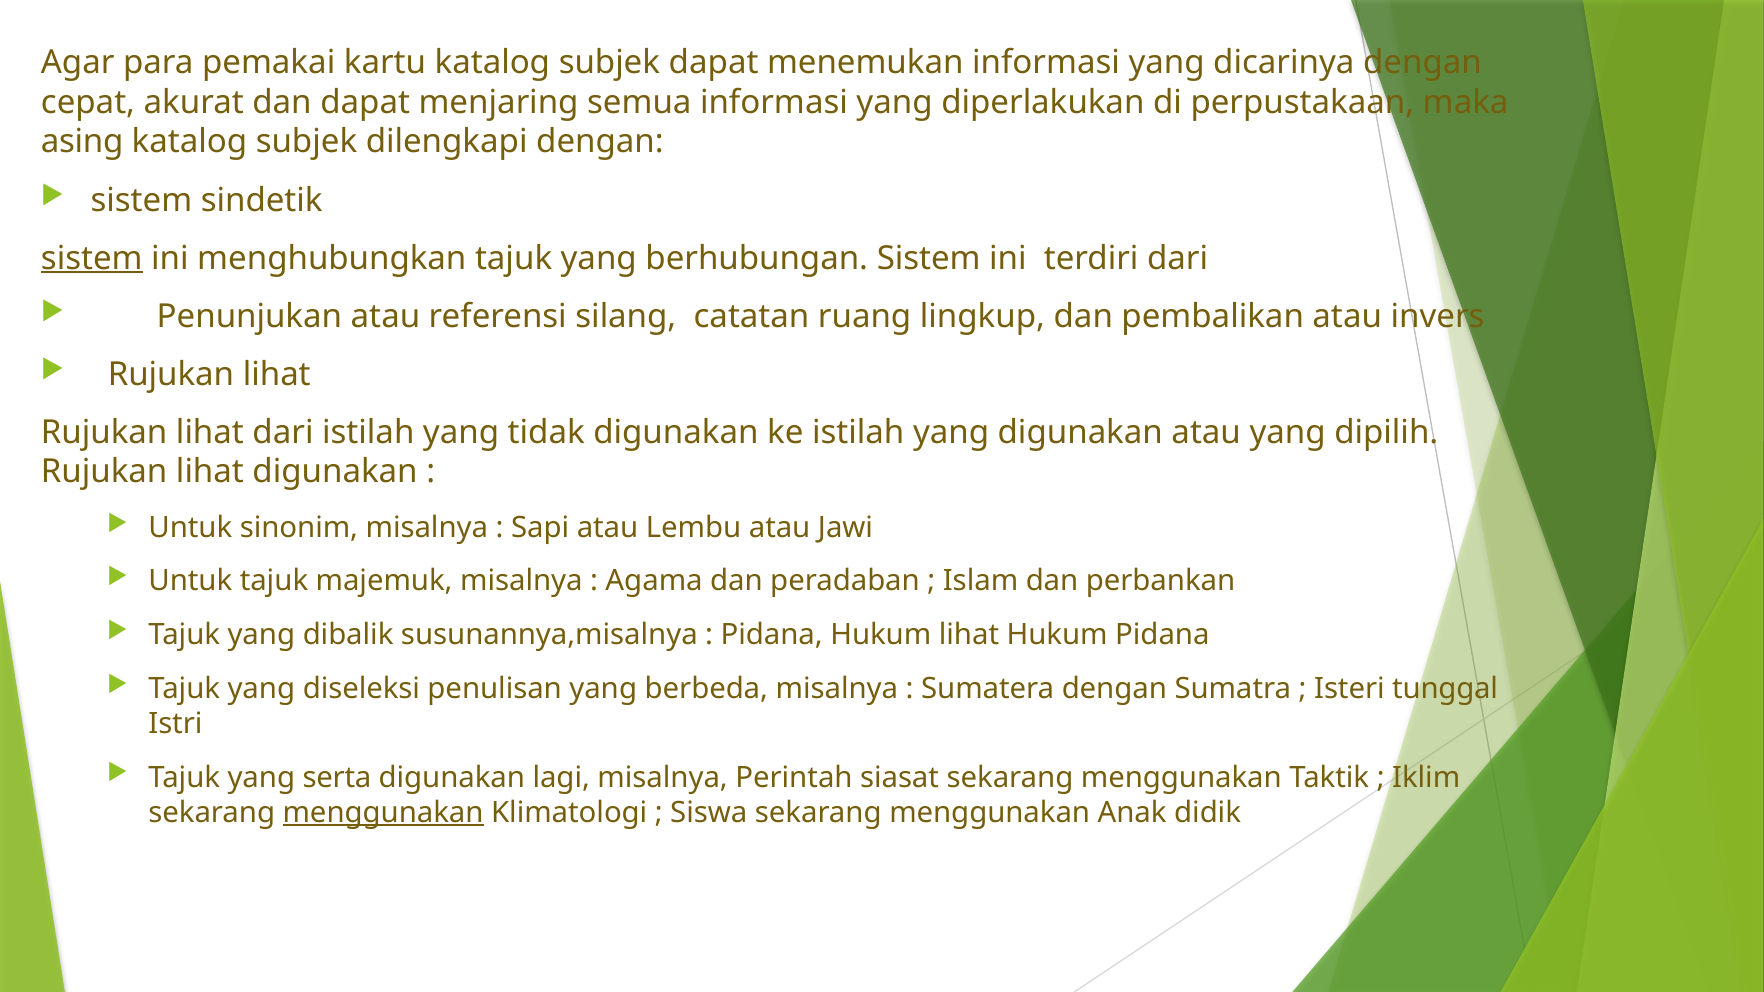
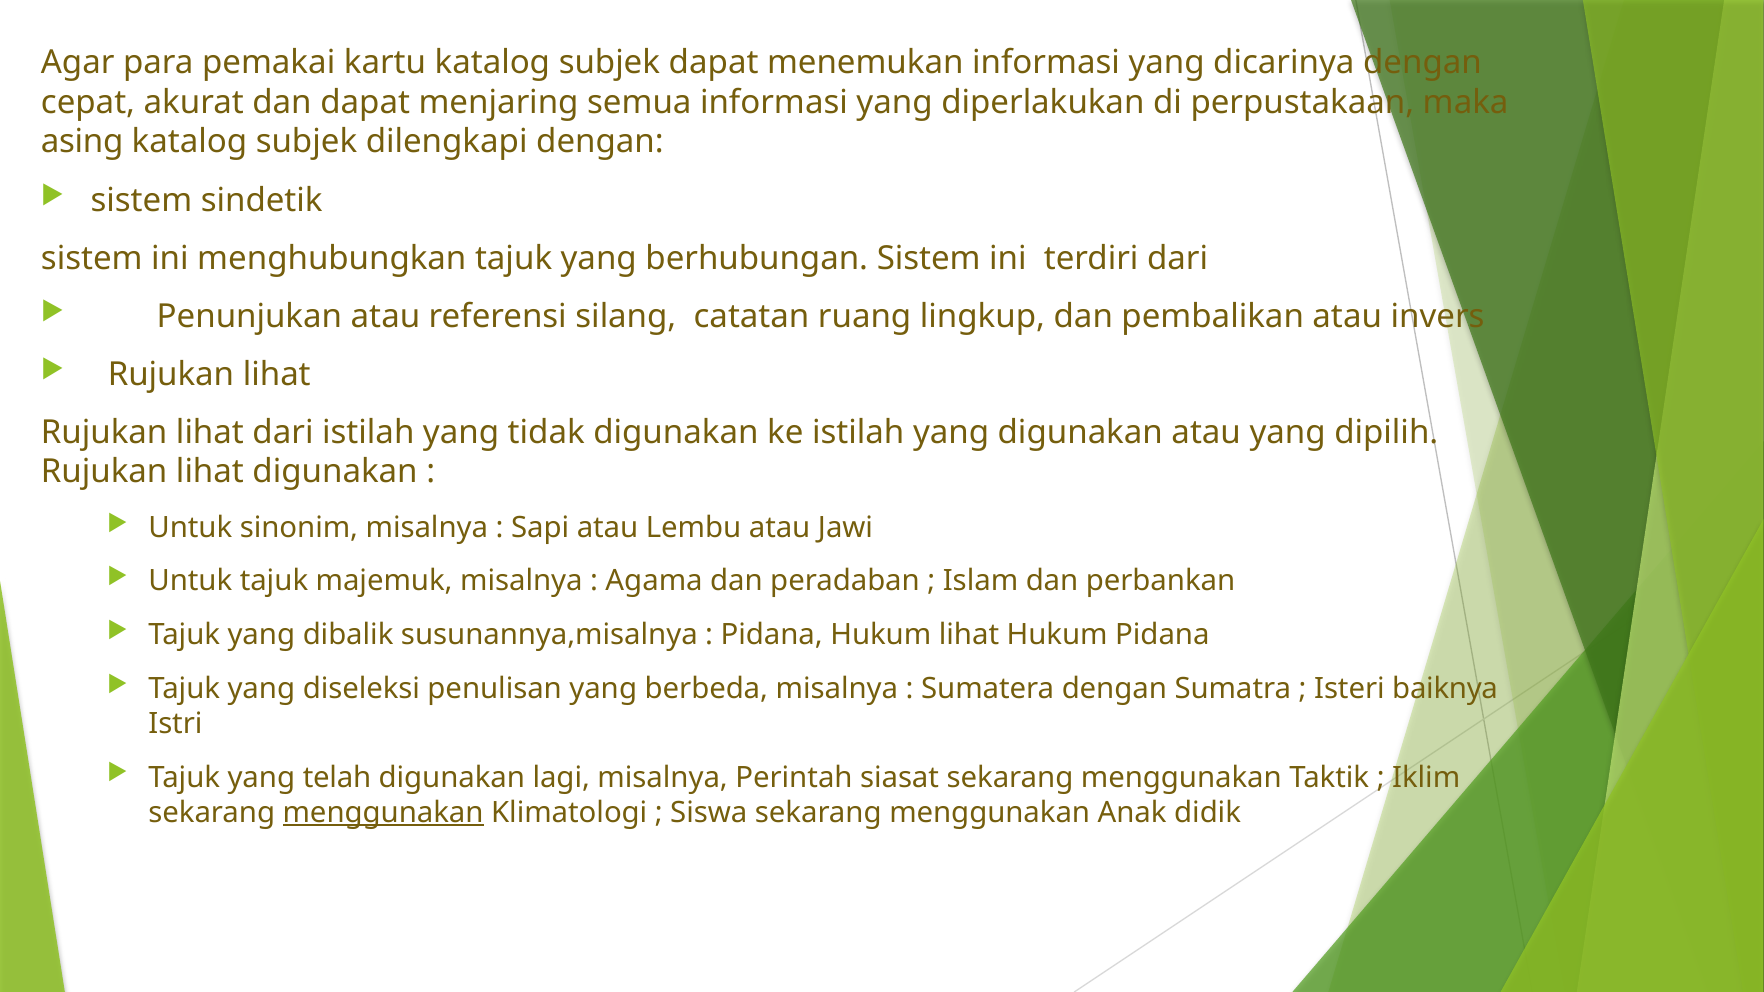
sistem underline: present -> none (92, 258)
tunggal: tunggal -> baiknya (1445, 689)
serta: serta -> telah (337, 778)
